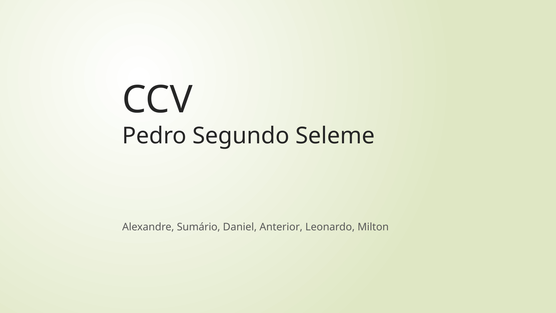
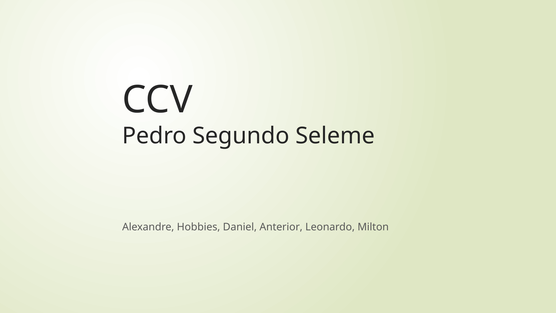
Sumário: Sumário -> Hobbies (199, 227)
